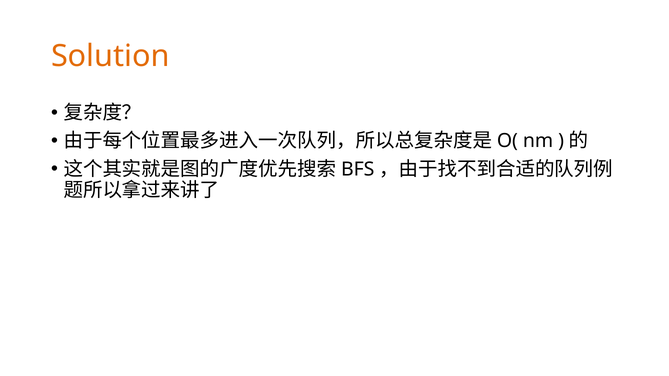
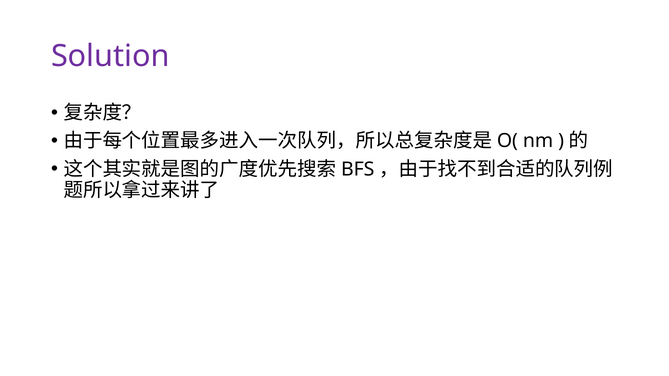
Solution colour: orange -> purple (110, 56)
